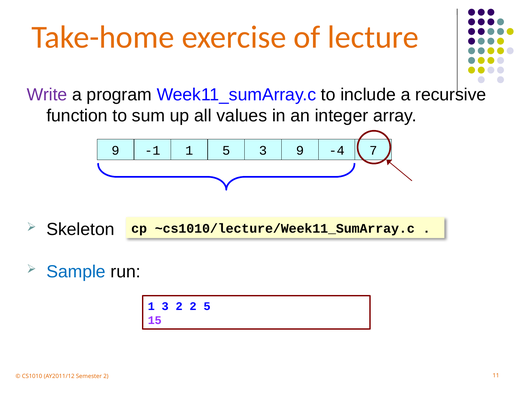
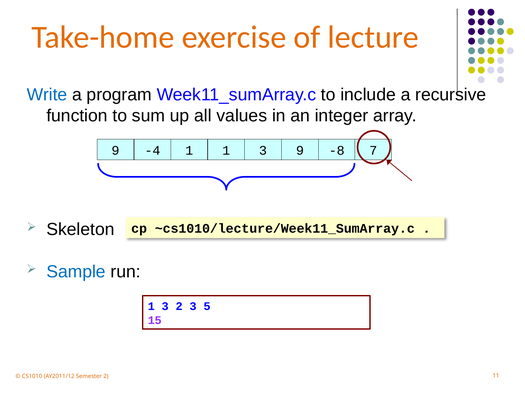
Write colour: purple -> blue (47, 95)
-1: -1 -> -4 (152, 150)
1 5: 5 -> 1 (226, 150)
-4: -4 -> -8 (337, 150)
2 2: 2 -> 3 (193, 306)
